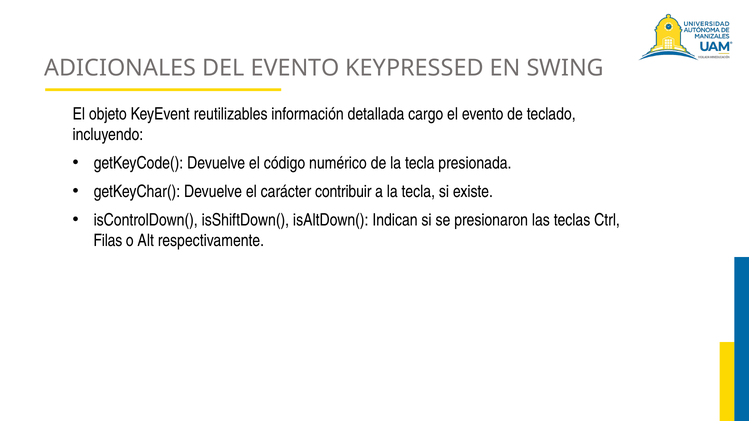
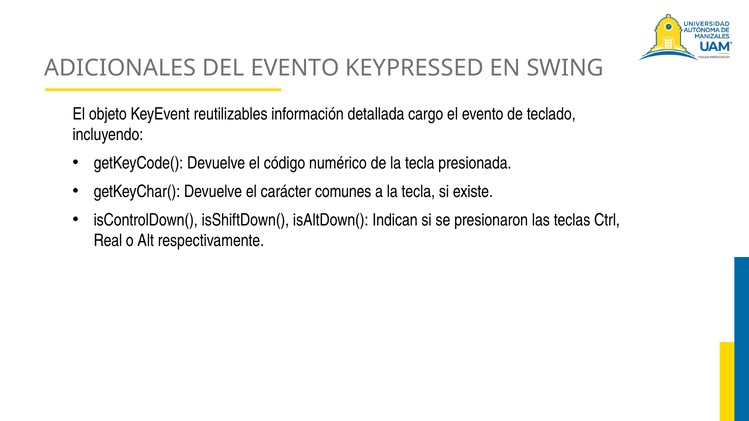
contribuir: contribuir -> comunes (343, 192)
Filas: Filas -> Real (108, 241)
